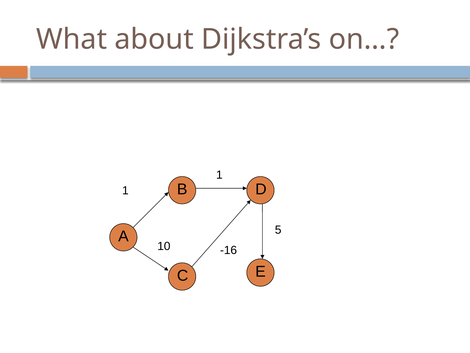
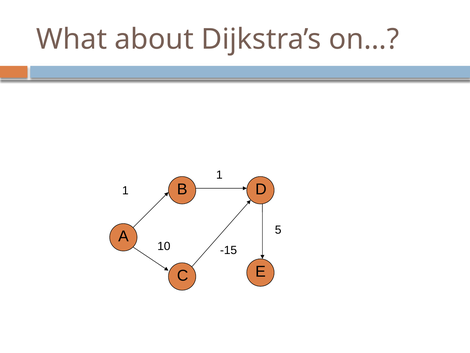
-16: -16 -> -15 (229, 250)
